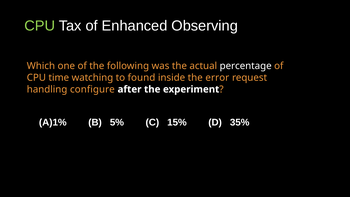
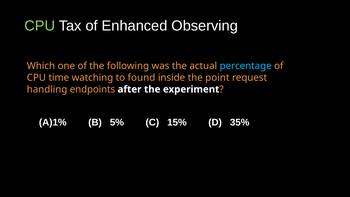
percentage colour: white -> light blue (246, 66)
error: error -> point (217, 78)
configure: configure -> endpoints (92, 89)
